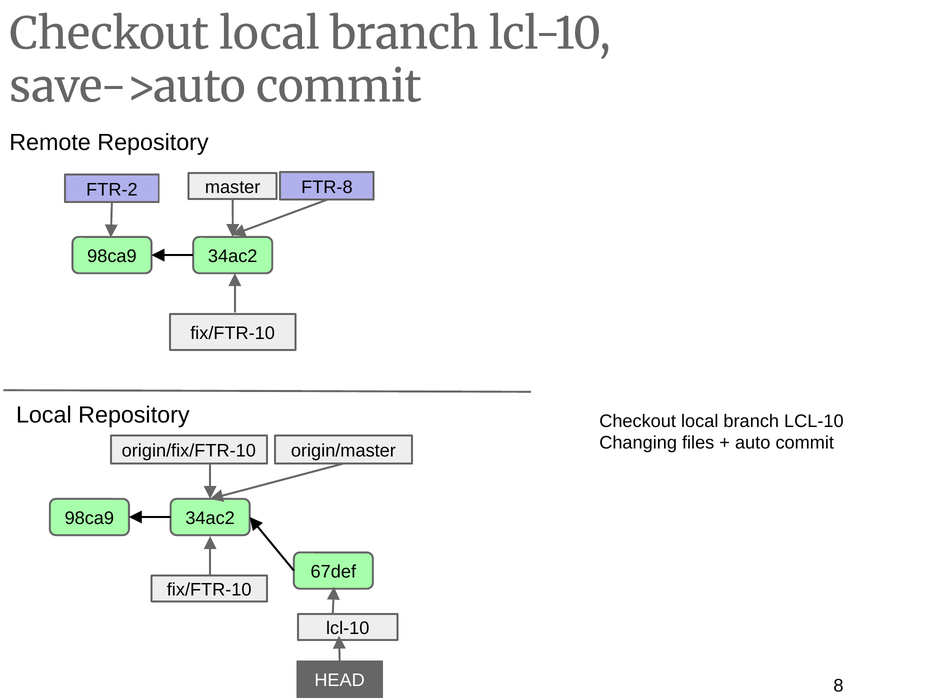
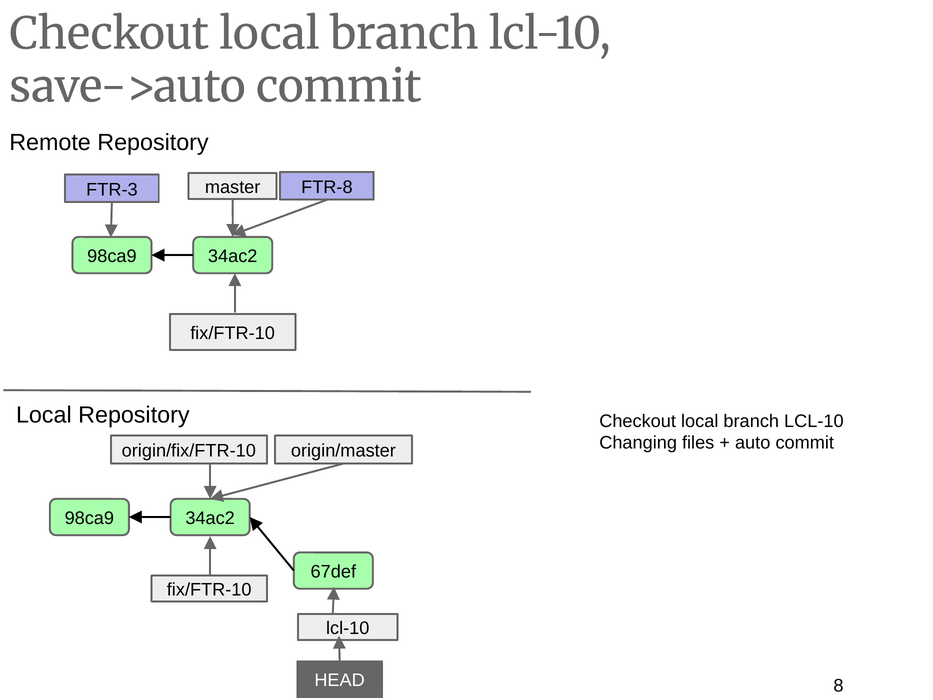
FTR-2: FTR-2 -> FTR-3 (112, 189)
